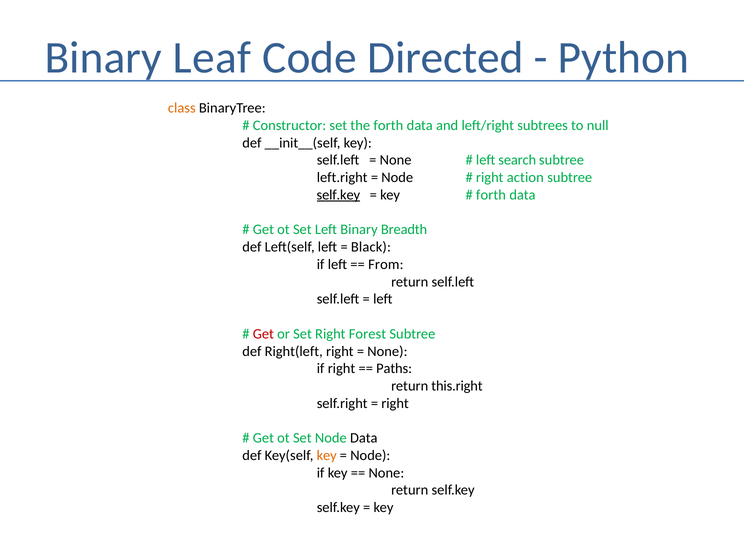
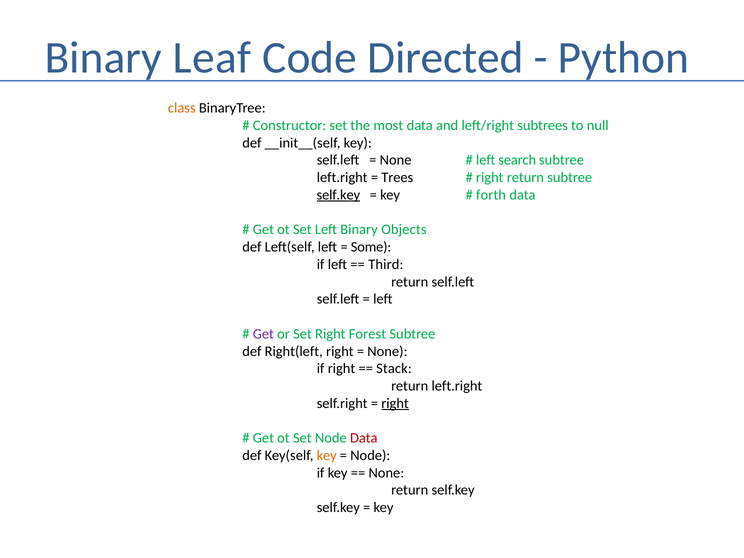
the forth: forth -> most (388, 125)
Node: Node -> Trees (397, 178)
right action: action -> return (525, 178)
Breadth: Breadth -> Objects (404, 230)
Black: Black -> Some (371, 247)
From: From -> Third (386, 264)
Get colour: red -> purple (263, 334)
Paths: Paths -> Stack (394, 369)
return this.right: this.right -> left.right (457, 386)
right underline: none -> present (395, 403)
Data colour: black -> red (364, 438)
